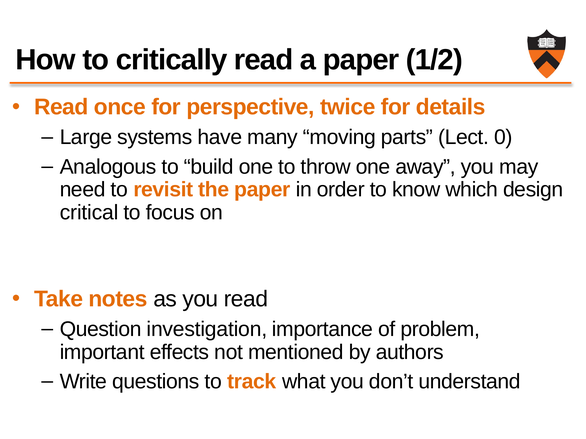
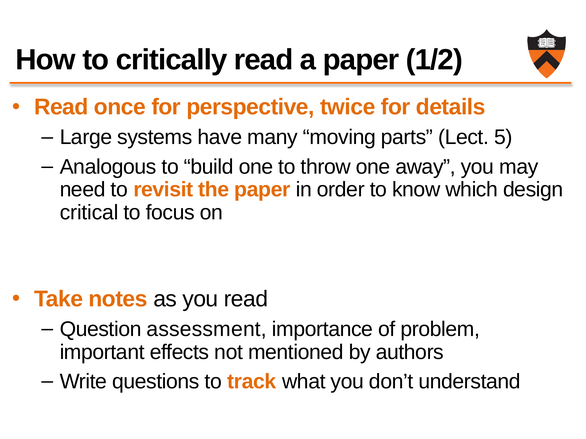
0: 0 -> 5 (503, 138)
investigation: investigation -> assessment (207, 330)
